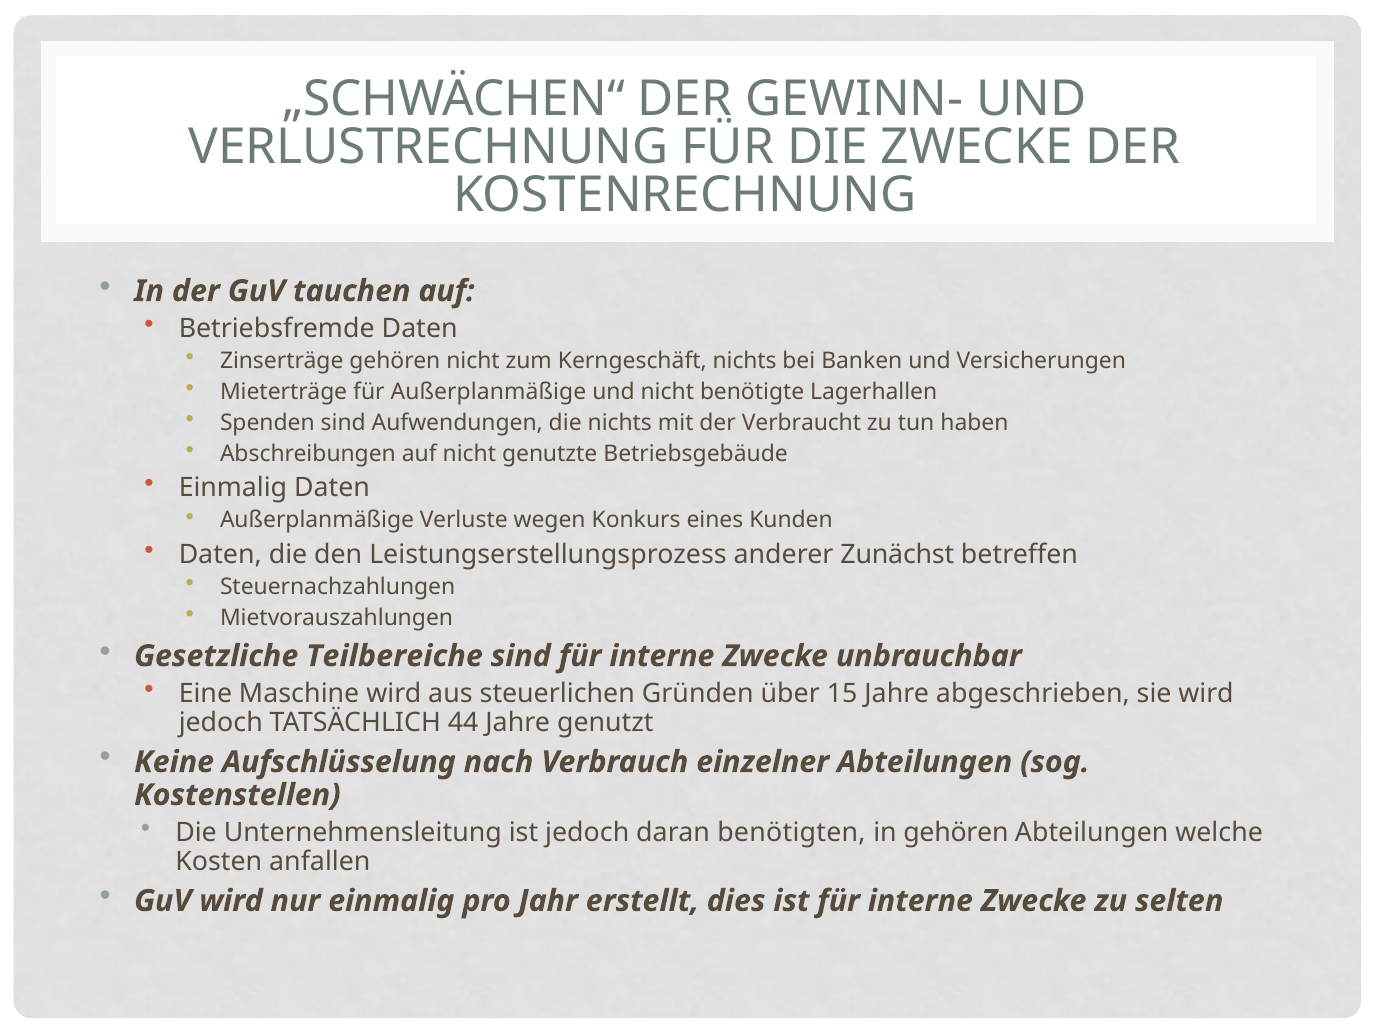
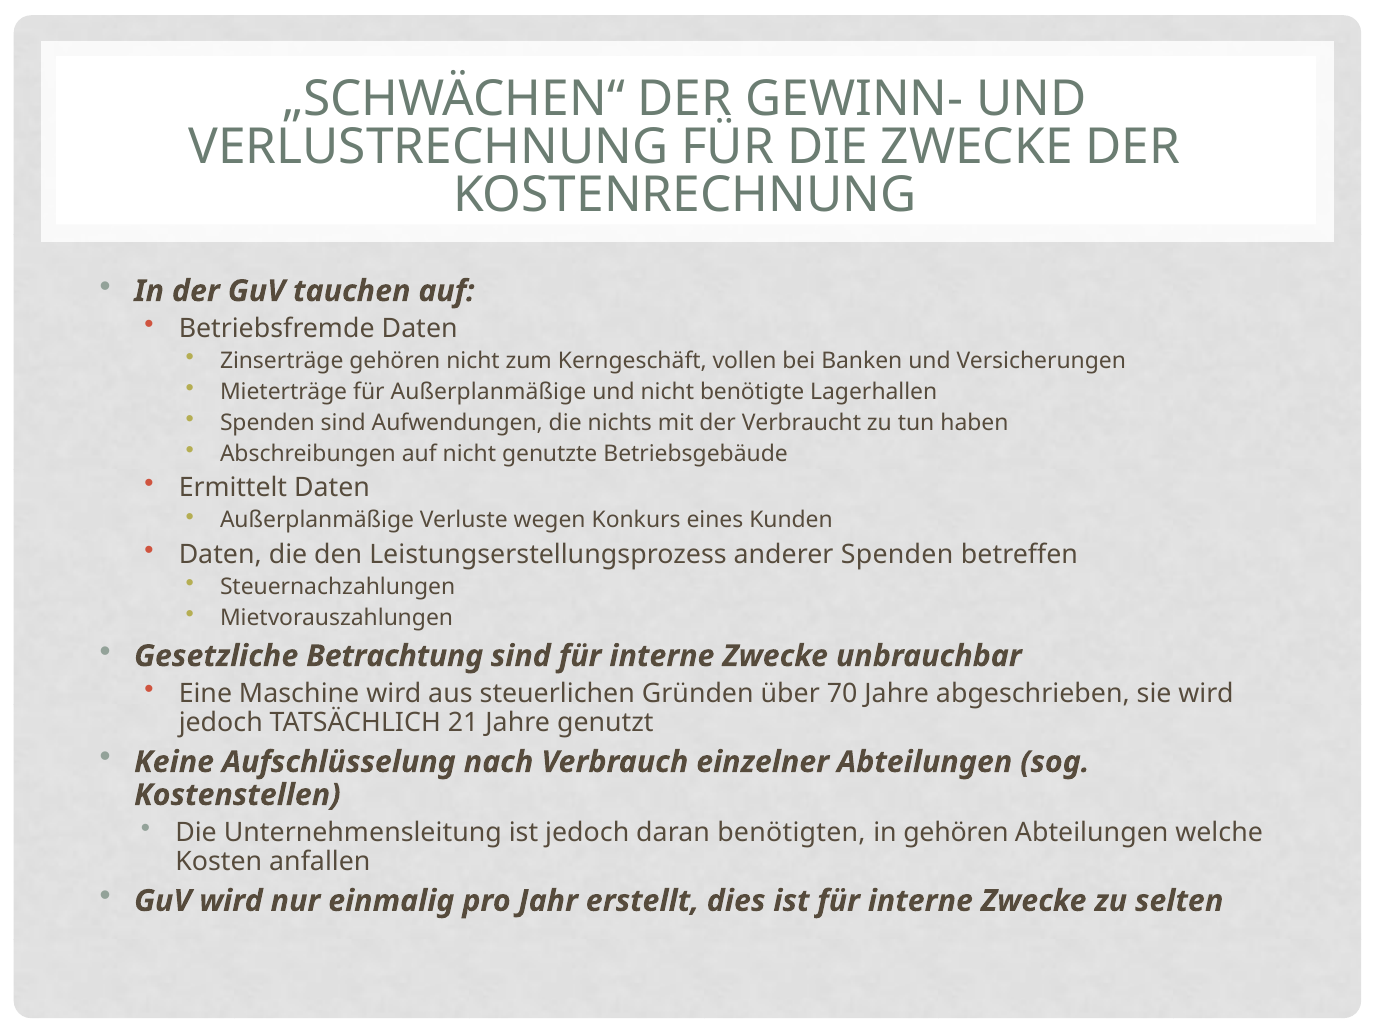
Kerngeschäft nichts: nichts -> vollen (745, 361)
Einmalig: Einmalig -> Ermittelt (233, 487)
anderer Zunächst: Zunächst -> Spenden (897, 554)
Teilbereiche: Teilbereiche -> Betrachtung (395, 656)
15: 15 -> 70 (842, 693)
44: 44 -> 21 (463, 722)
